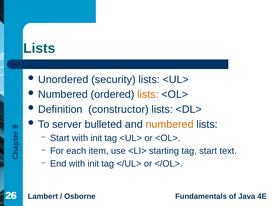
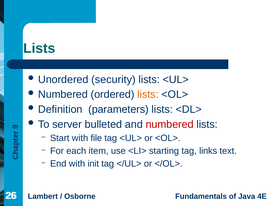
constructor: constructor -> parameters (118, 109)
numbered colour: orange -> red (170, 124)
Start with init: init -> file (96, 138)
tag start: start -> links (208, 150)
